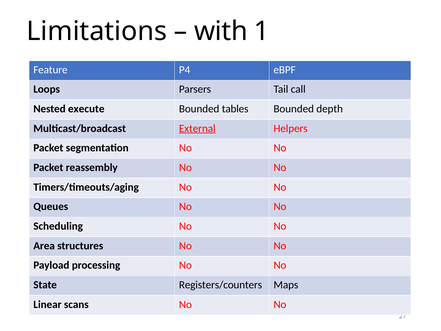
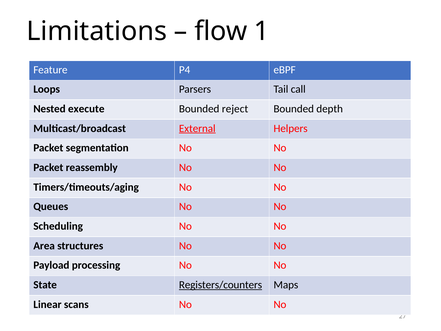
with: with -> flow (221, 31)
tables: tables -> reject (235, 109)
Registers/counters underline: none -> present (221, 285)
